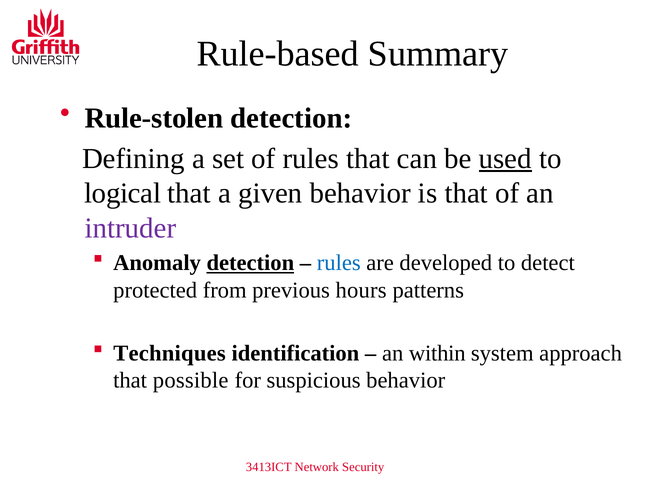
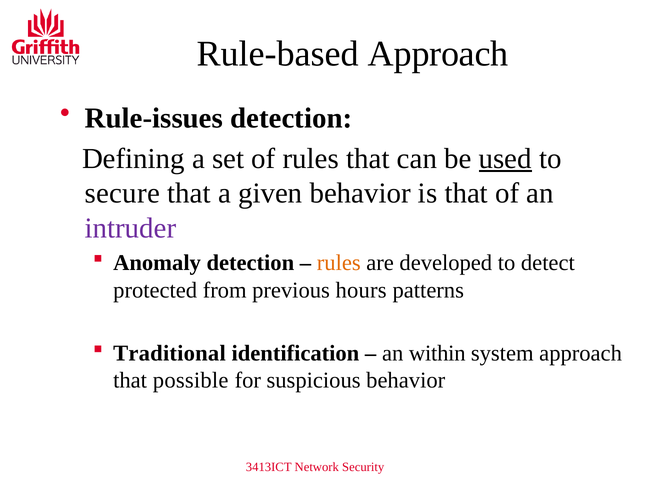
Rule-based Summary: Summary -> Approach (438, 54)
Rule-stolen: Rule-stolen -> Rule-issues (154, 118)
logical: logical -> secure (122, 193)
detection underline: present -> none (250, 263)
rules colour: blue -> orange (339, 263)
Techniques: Techniques -> Traditional (169, 353)
